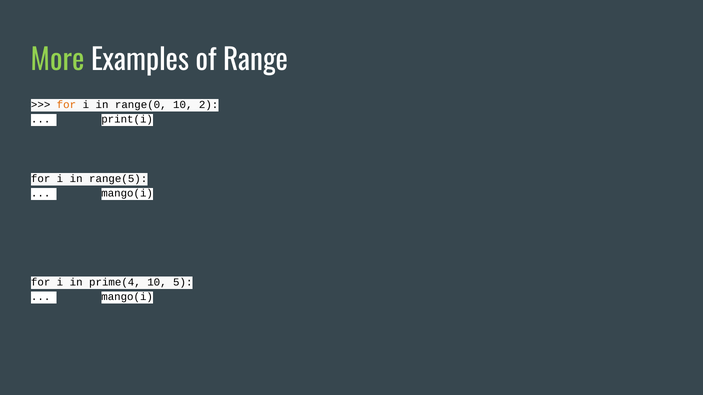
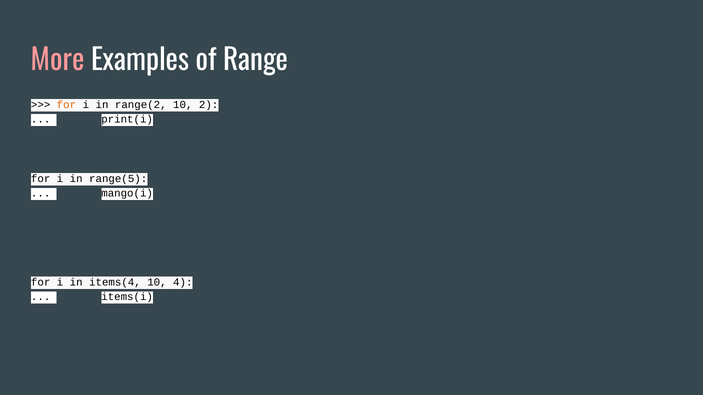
More colour: light green -> pink (58, 61)
range(0: range(0 -> range(2 (141, 105)
prime(4: prime(4 -> items(4 (115, 282)
5: 5 -> 4 (183, 282)
mango(i: mango(i -> items(i (127, 297)
